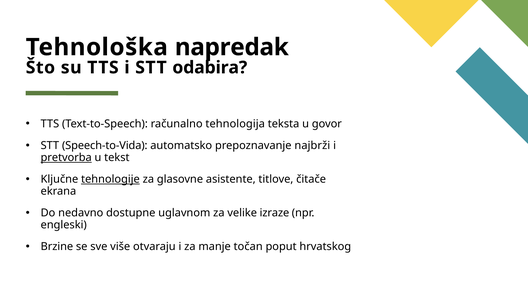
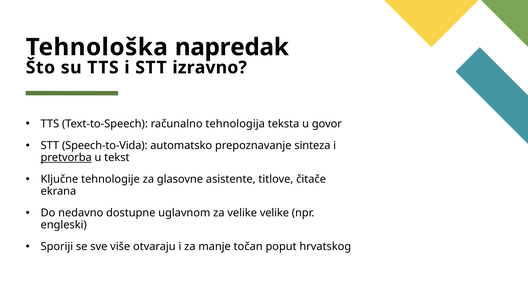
odabira: odabira -> izravno (210, 68)
najbrži: najbrži -> sinteza (312, 146)
tehnologije underline: present -> none (110, 179)
velike izraze: izraze -> velike (274, 213)
Brzine: Brzine -> Sporiji (57, 247)
